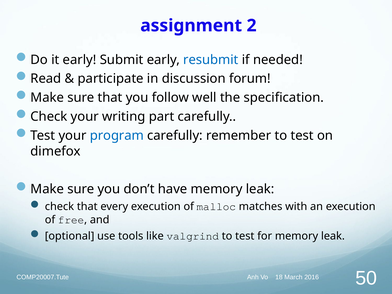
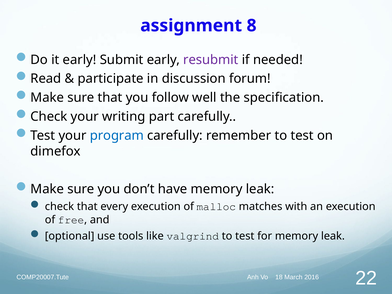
2: 2 -> 8 (252, 26)
resubmit colour: blue -> purple (211, 60)
50: 50 -> 22 (366, 278)
